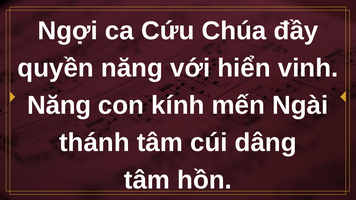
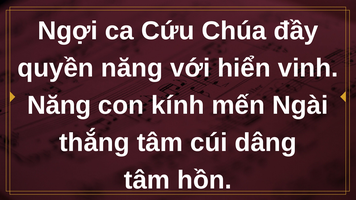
thánh: thánh -> thắng (94, 143)
